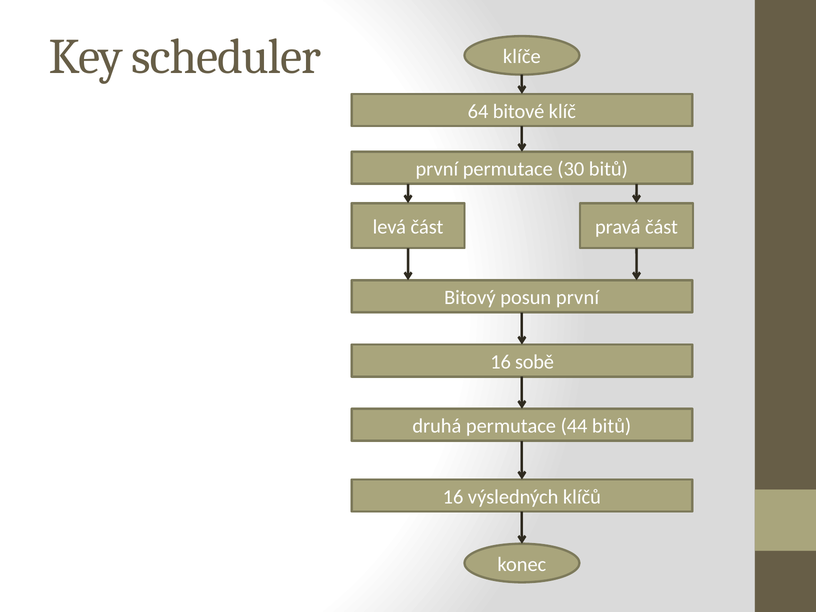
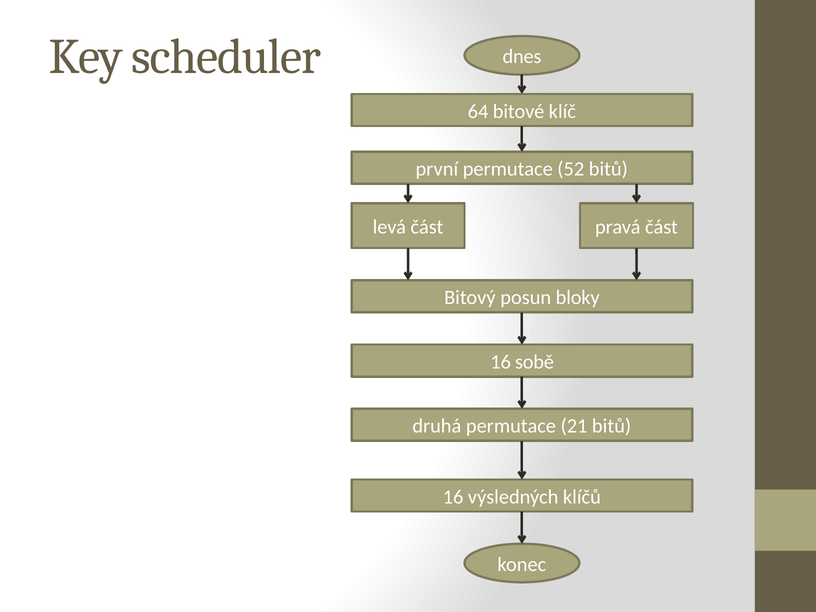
klíče: klíče -> dnes (522, 57)
30: 30 -> 52 (571, 169)
posun první: první -> bloky (578, 298)
44: 44 -> 21 (574, 426)
